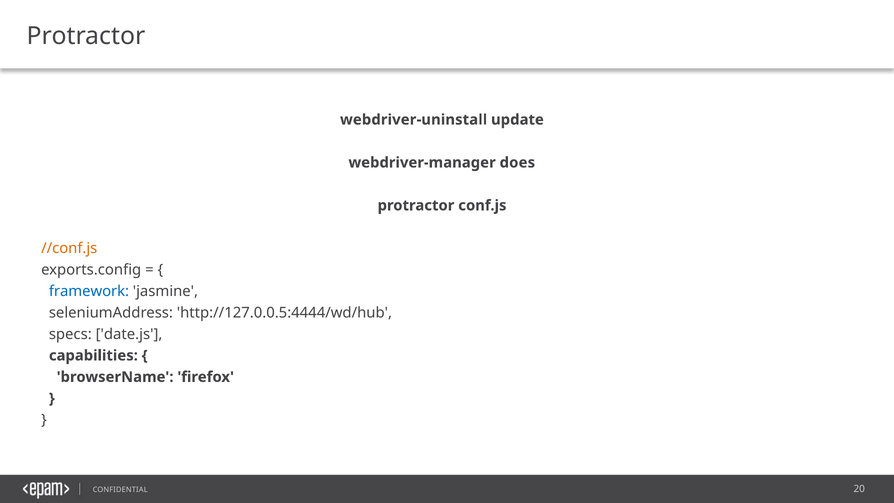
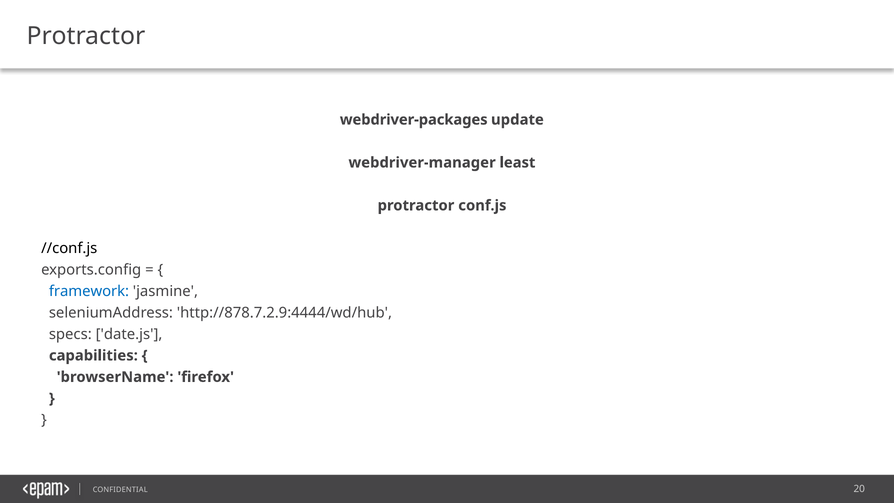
webdriver-uninstall: webdriver-uninstall -> webdriver-packages (414, 120)
does: does -> least (517, 163)
//conf.js colour: orange -> black (69, 248)
http://127.0.0.5:4444/wd/hub: http://127.0.0.5:4444/wd/hub -> http://878.7.2.9:4444/wd/hub (284, 313)
